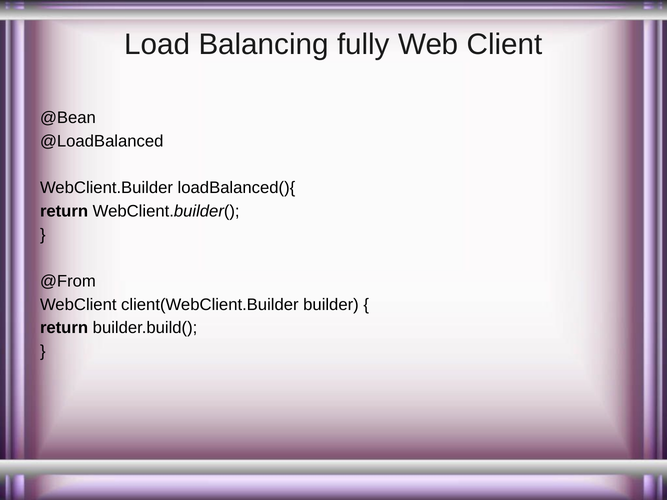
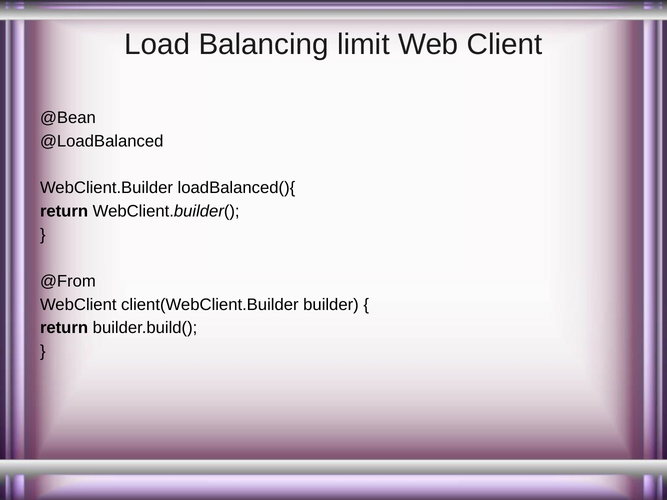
fully: fully -> limit (363, 45)
